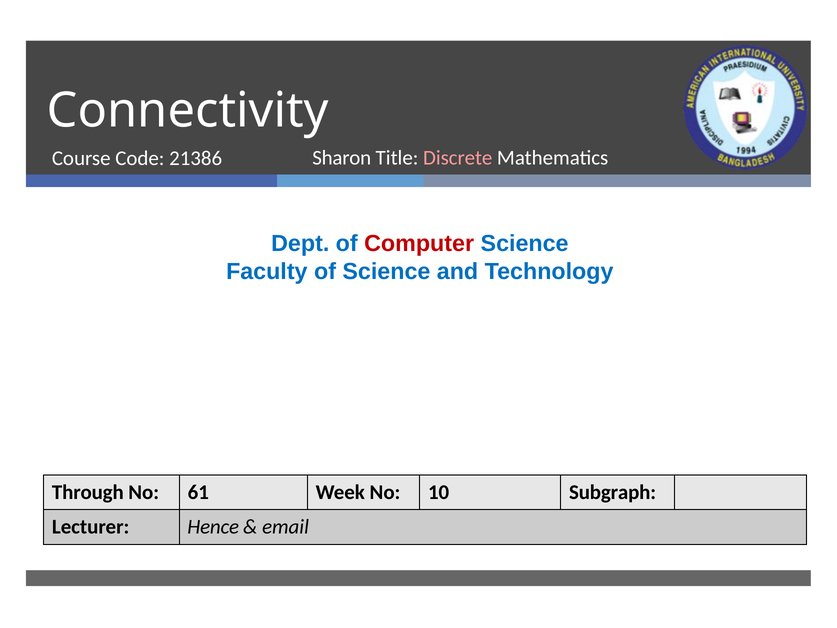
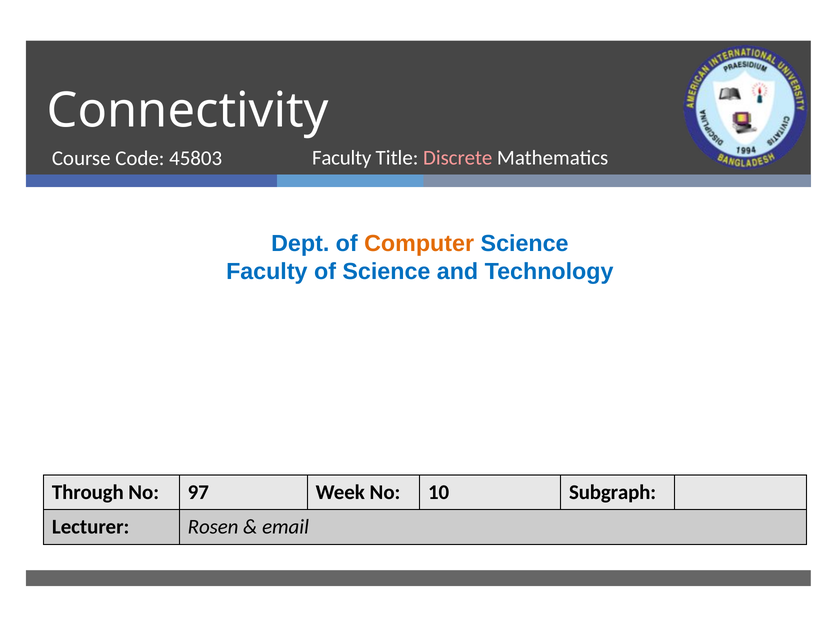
Sharon: Sharon -> Faculty (342, 158)
21386: 21386 -> 45803 (196, 158)
Computer colour: red -> orange (419, 244)
61: 61 -> 97 (198, 492)
Hence: Hence -> Rosen (213, 527)
